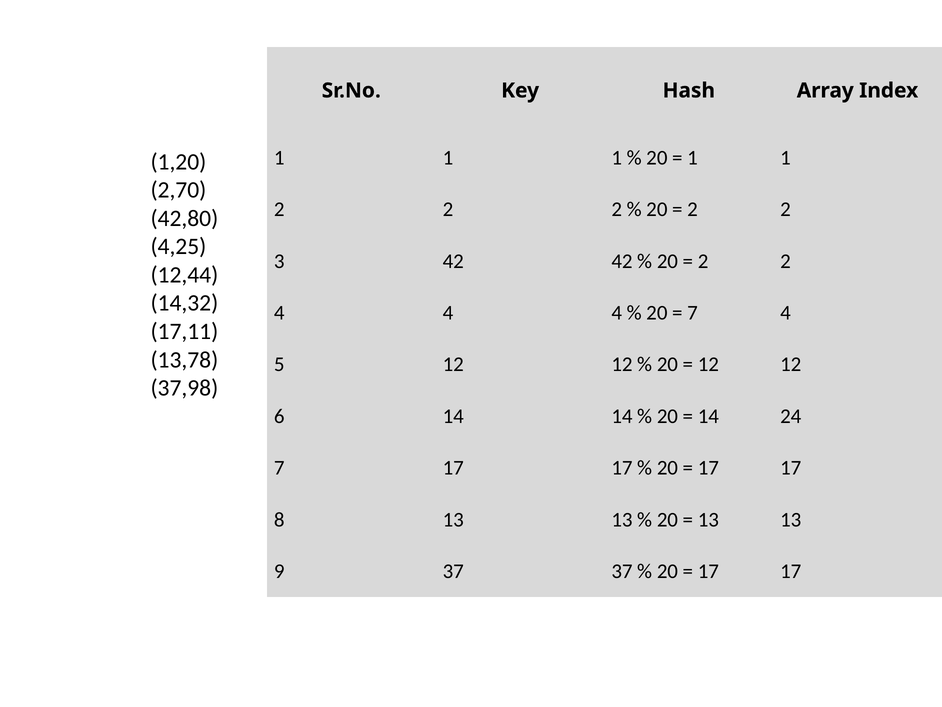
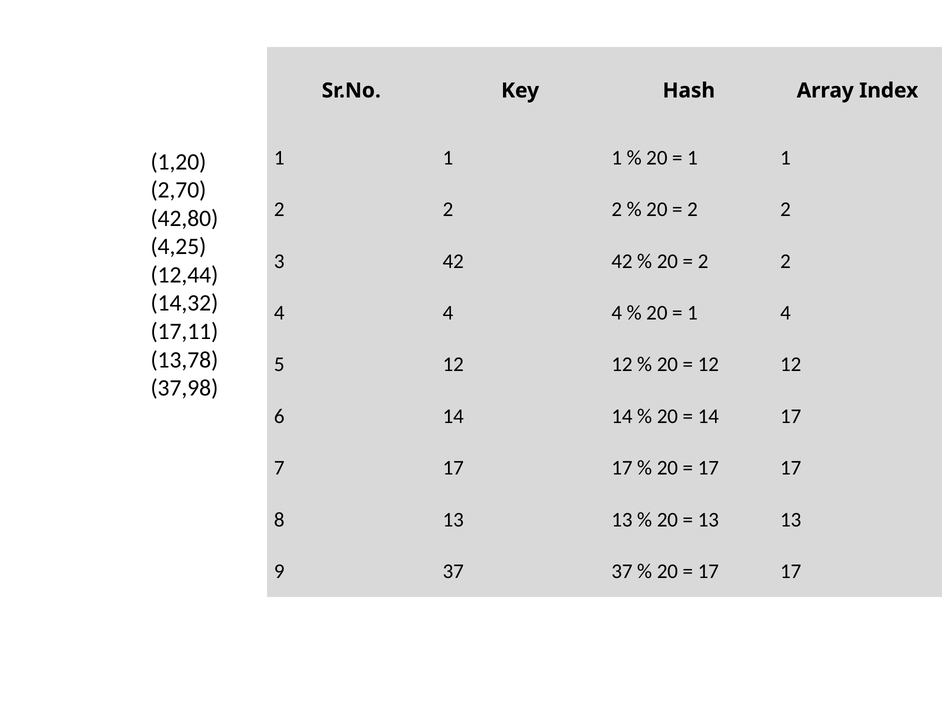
7: 7 -> 1 (692, 313)
14 24: 24 -> 17 (791, 416)
